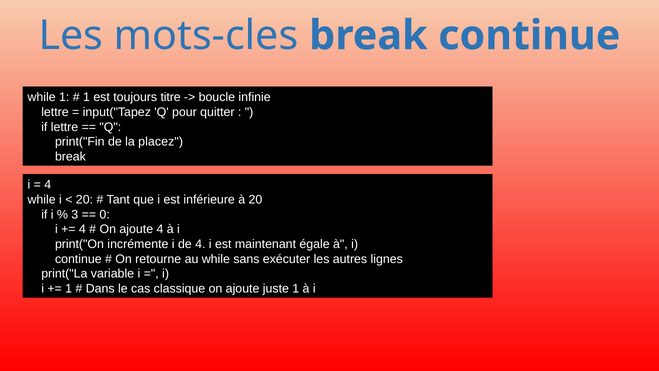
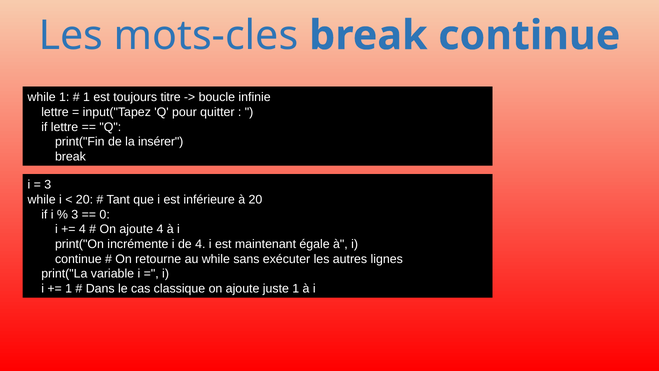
placez: placez -> insérer (161, 142)
4: 4 -> 3 (48, 185)
